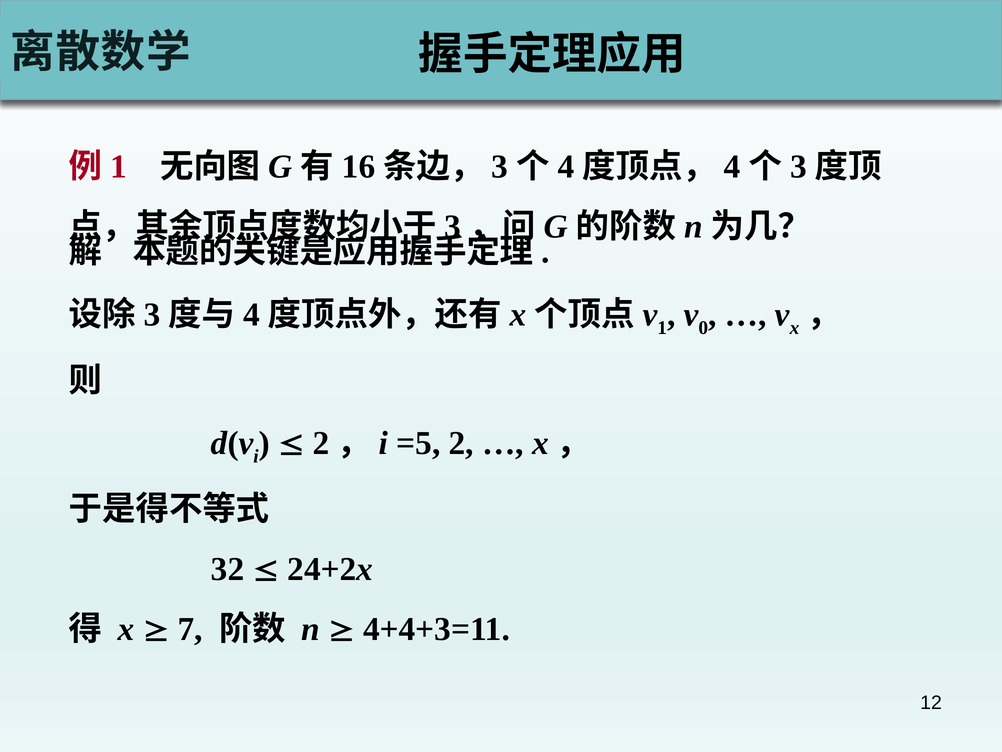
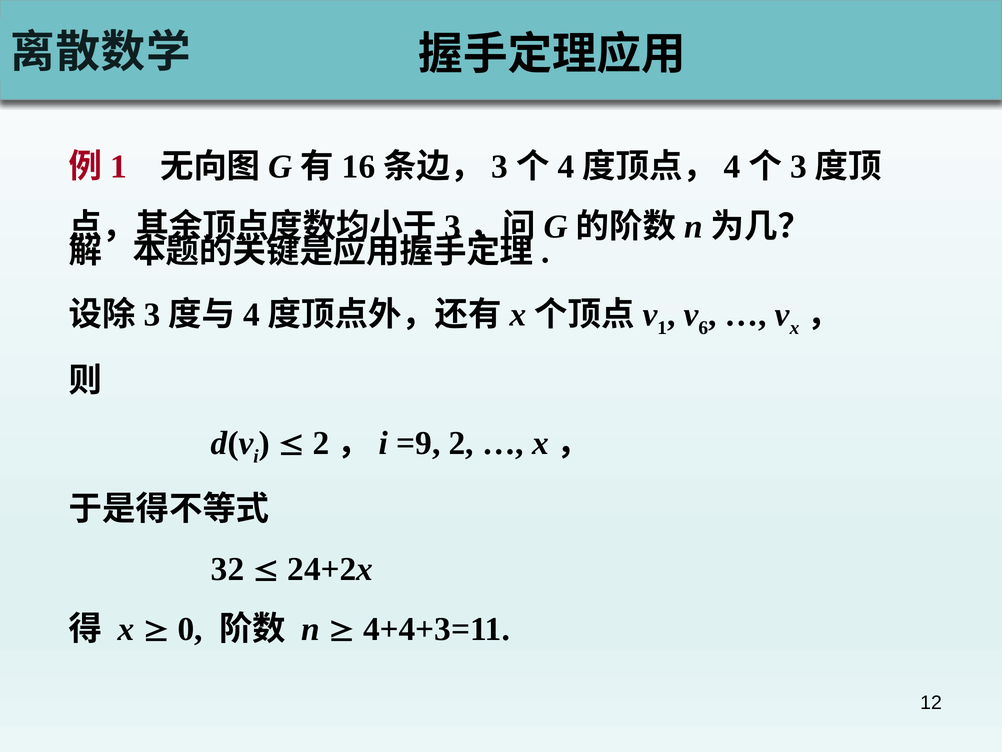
0: 0 -> 6 (703, 328)
=5: =5 -> =9 (418, 443)
7: 7 -> 0 (190, 629)
